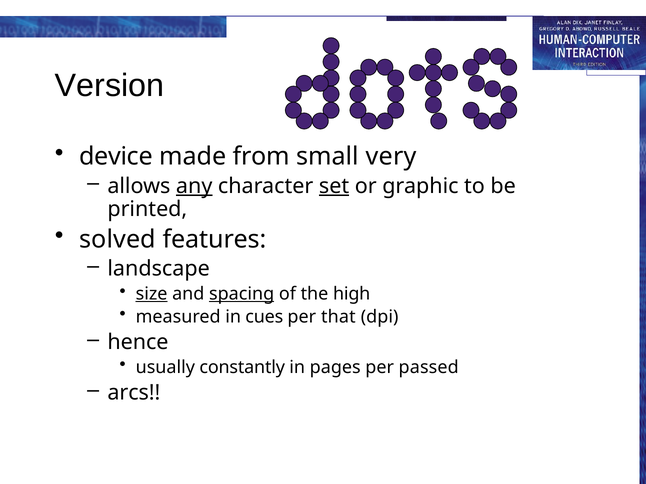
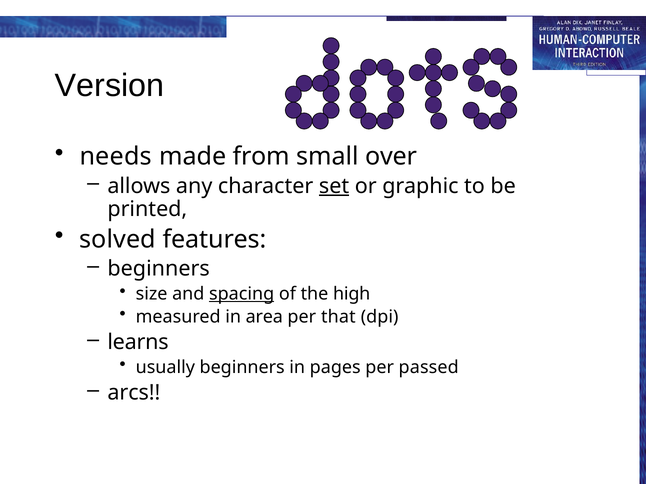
device: device -> needs (116, 157)
very: very -> over (391, 157)
any underline: present -> none (194, 186)
landscape: landscape -> beginners (159, 269)
size underline: present -> none (152, 294)
cues: cues -> area (264, 317)
hence: hence -> learns (138, 343)
usually constantly: constantly -> beginners (242, 367)
